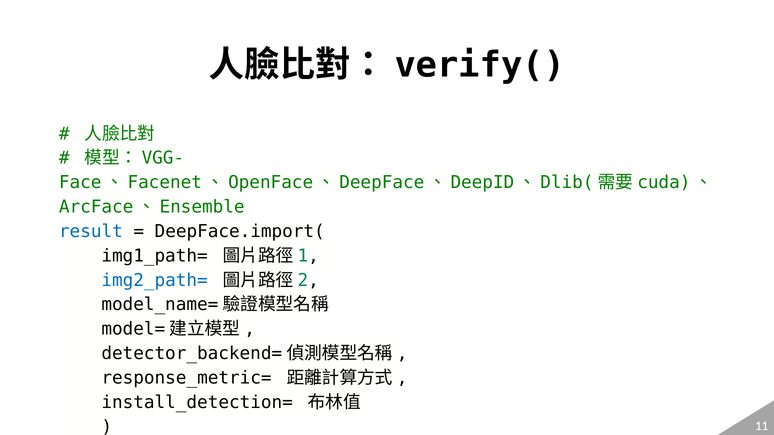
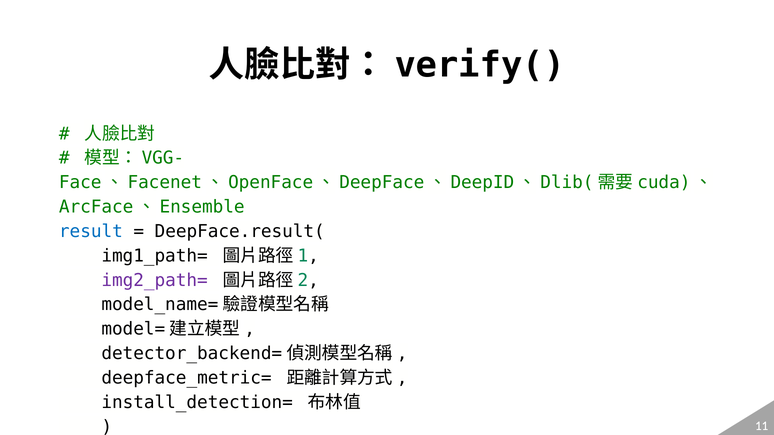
DeepFace.import(: DeepFace.import( -> DeepFace.result( (240, 232)
img2_path= colour: blue -> purple (155, 280)
response_metric=: response_metric= -> deepface_metric= (187, 378)
